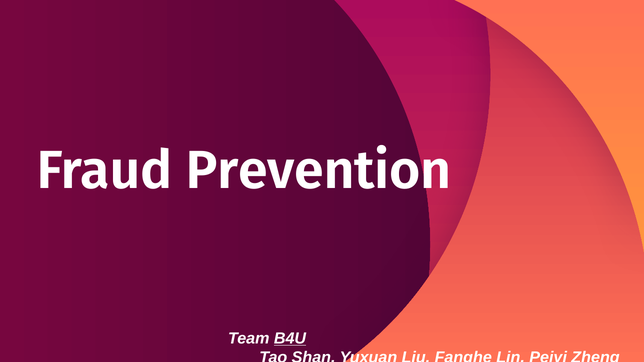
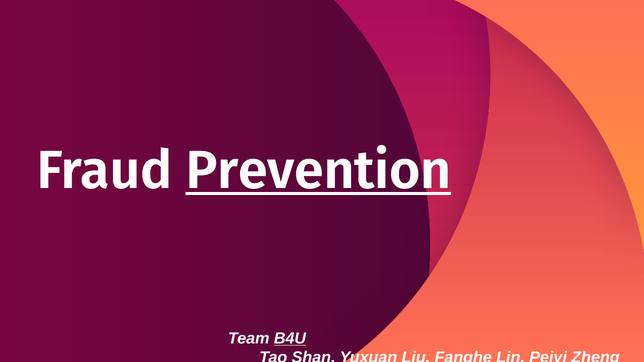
Prevention underline: none -> present (318, 171)
